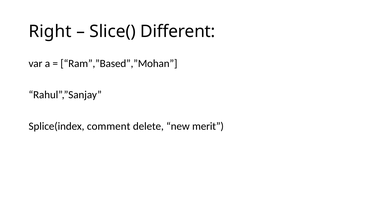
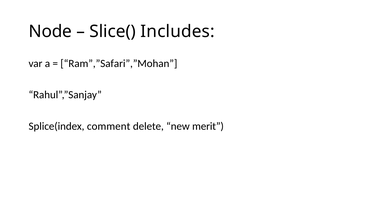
Right: Right -> Node (50, 32)
Different: Different -> Includes (178, 32)
Ram”,”Based”,”Mohan: Ram”,”Based”,”Mohan -> Ram”,”Safari”,”Mohan (119, 63)
